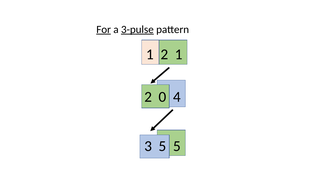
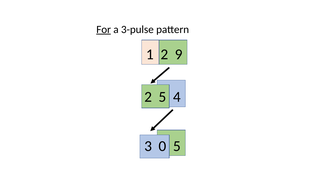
3-pulse underline: present -> none (137, 29)
2 1: 1 -> 9 (179, 54)
2 0: 0 -> 5 (163, 97)
3 5: 5 -> 0 (163, 146)
